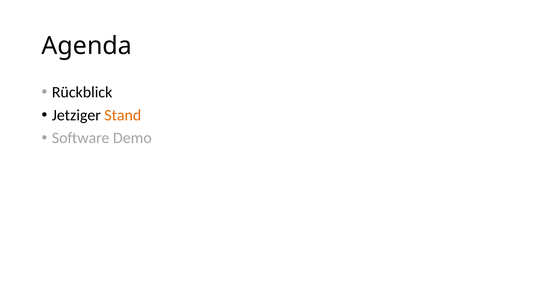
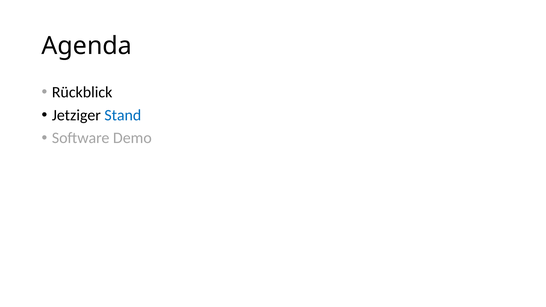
Stand colour: orange -> blue (123, 115)
